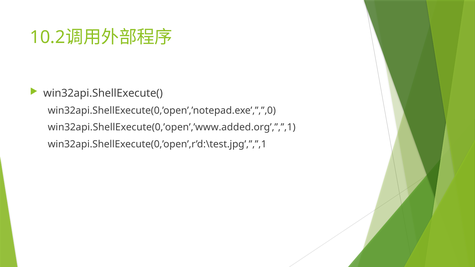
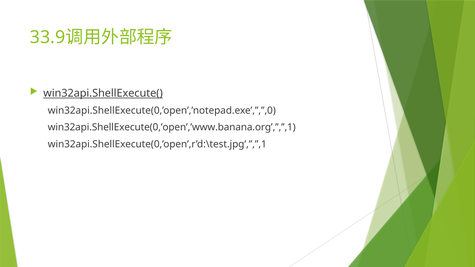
10.2: 10.2 -> 33.9 (48, 37)
win32api.ShellExecute( underline: none -> present (103, 93)
win32api.ShellExecute(0,’open’,’www.added.org’,’’,’’,1: win32api.ShellExecute(0,’open’,’www.added.org’,’’,’’,1 -> win32api.ShellExecute(0,’open’,’www.banana.org’,’’,’’,1 (172, 127)
